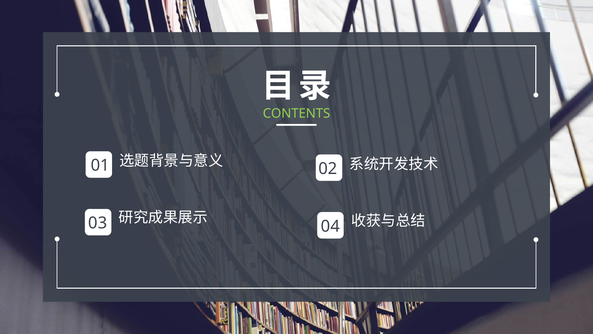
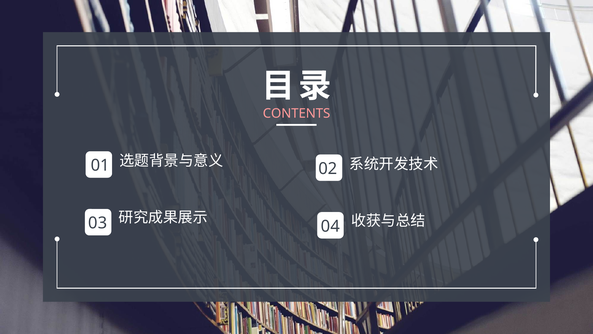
CONTENTS colour: light green -> pink (297, 113)
